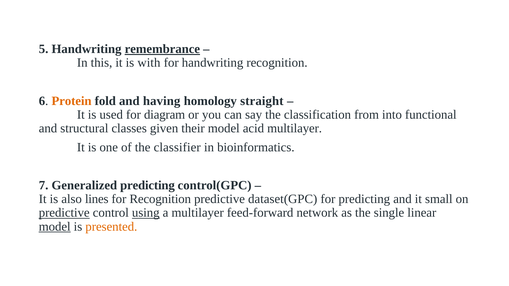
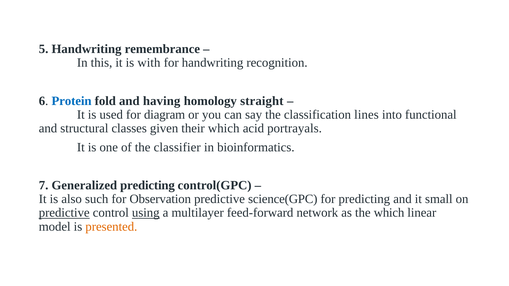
remembrance underline: present -> none (162, 49)
Protein colour: orange -> blue (72, 101)
from: from -> lines (366, 115)
their model: model -> which (224, 128)
acid multilayer: multilayer -> portrayals (295, 128)
lines: lines -> such (97, 199)
for Recognition: Recognition -> Observation (160, 199)
dataset(GPC: dataset(GPC -> science(GPC (283, 199)
the single: single -> which (389, 213)
model underline: present -> none (55, 227)
